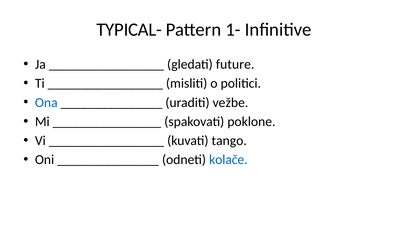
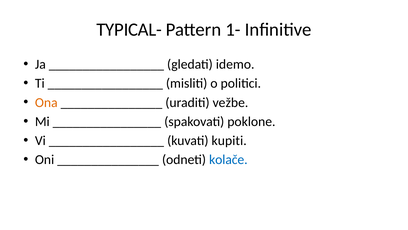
future: future -> idemo (235, 64)
Ona colour: blue -> orange (46, 102)
tango: tango -> kupiti (229, 140)
